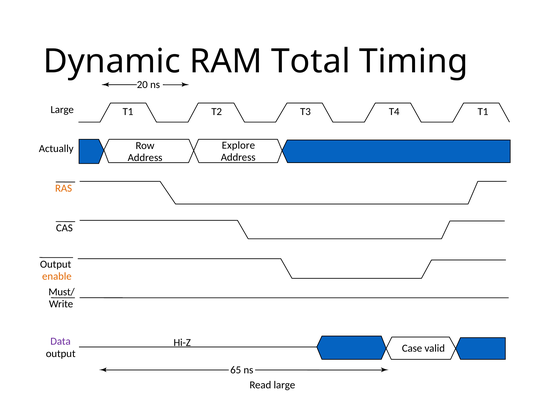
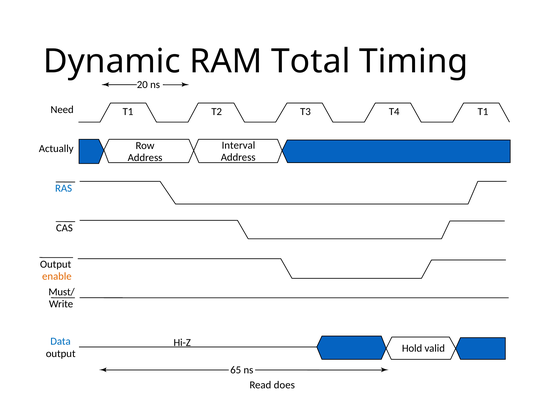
Large: Large -> Need (62, 110)
Explore: Explore -> Interval (238, 146)
RAS colour: orange -> blue (64, 188)
Data colour: purple -> blue (61, 342)
Case: Case -> Hold (412, 349)
Read large: large -> does (284, 385)
